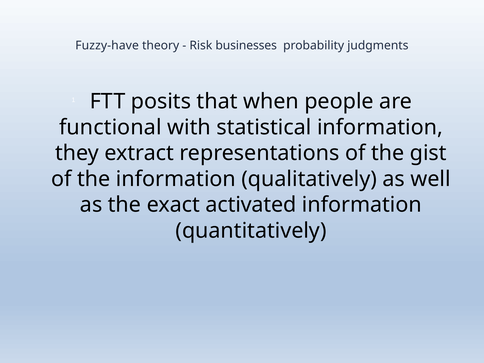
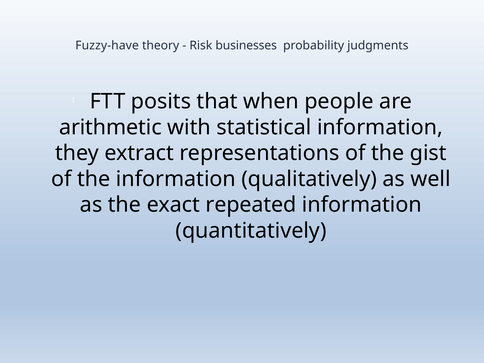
functional: functional -> arithmetic (110, 127)
activated: activated -> repeated (251, 205)
